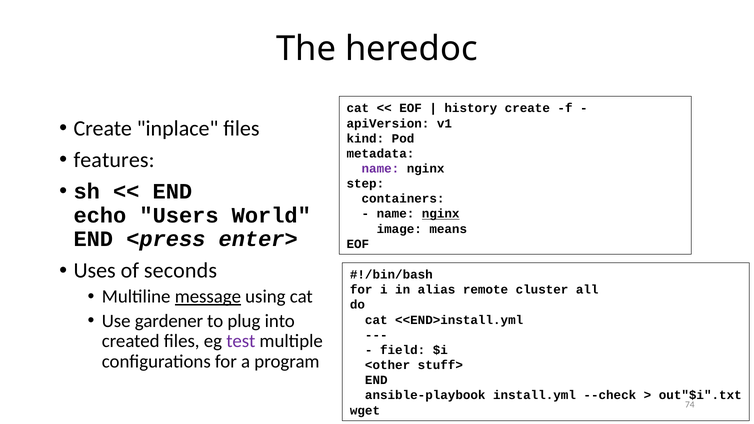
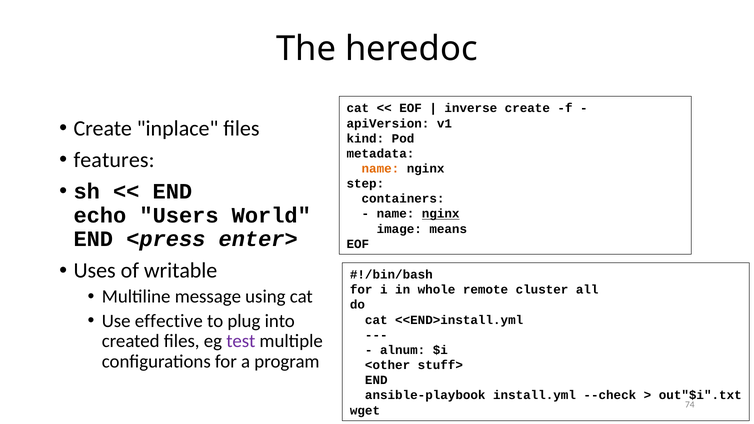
history: history -> inverse (471, 108)
name colour: purple -> orange (380, 169)
seconds: seconds -> writable (181, 271)
alias: alias -> whole (437, 290)
message underline: present -> none (208, 297)
gardener: gardener -> effective (169, 321)
field: field -> alnum (403, 350)
